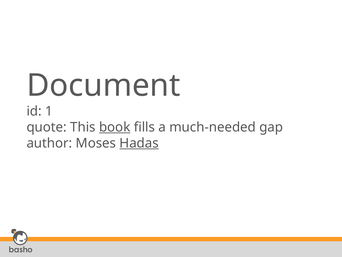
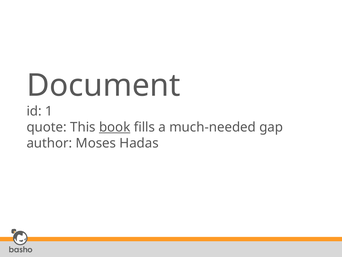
Hadas underline: present -> none (139, 143)
